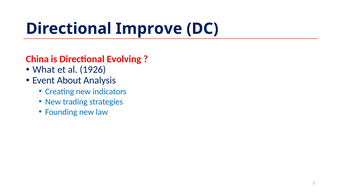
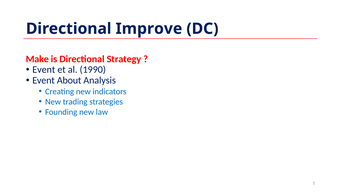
China: China -> Make (37, 59)
Evolving: Evolving -> Strategy (124, 59)
What: What -> Event (44, 70)
1926: 1926 -> 1990 (93, 70)
